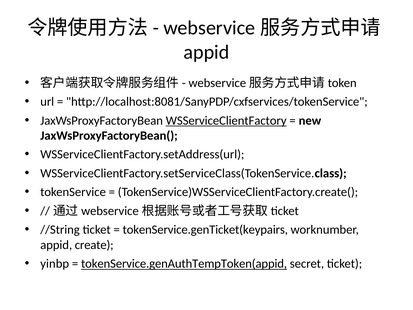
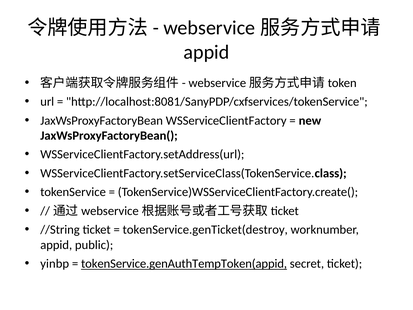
WSServiceClientFactory underline: present -> none (226, 120)
tokenService.genTicket(keypairs: tokenService.genTicket(keypairs -> tokenService.genTicket(destroy (205, 230)
create: create -> public (94, 245)
